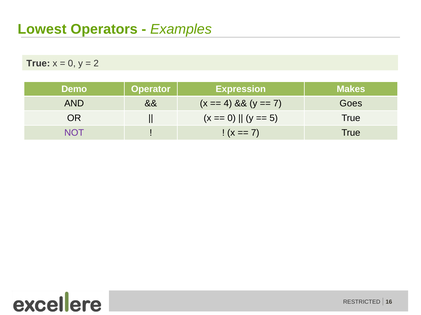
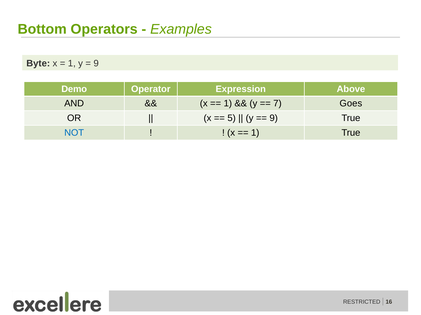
Lowest: Lowest -> Bottom (42, 29)
True: True -> Byte (38, 63)
0: 0 -> 1 (72, 63)
2: 2 -> 9 (96, 63)
Makes: Makes -> Above (351, 89)
4: 4 -> 1 (228, 104)
0: 0 -> 5 (232, 118)
5: 5 -> 9 (274, 118)
NOT colour: purple -> blue (74, 133)
7: 7 -> 1 (255, 133)
